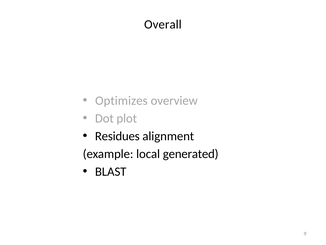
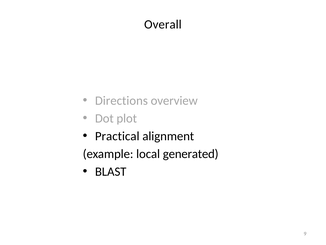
Optimizes: Optimizes -> Directions (121, 100)
Residues: Residues -> Practical (117, 136)
